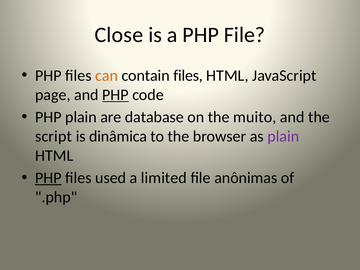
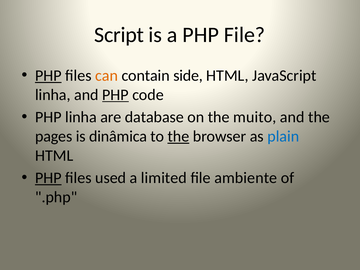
Close: Close -> Script (119, 35)
PHP underline: none -> present (48, 76)
contain files: files -> side (188, 76)
page: page -> linha (53, 95)
PHP plain: plain -> linha (81, 117)
script: script -> pages (54, 136)
the underline: none -> present (178, 136)
plain colour: purple -> blue (283, 136)
anônimas: anônimas -> ambiente (246, 178)
